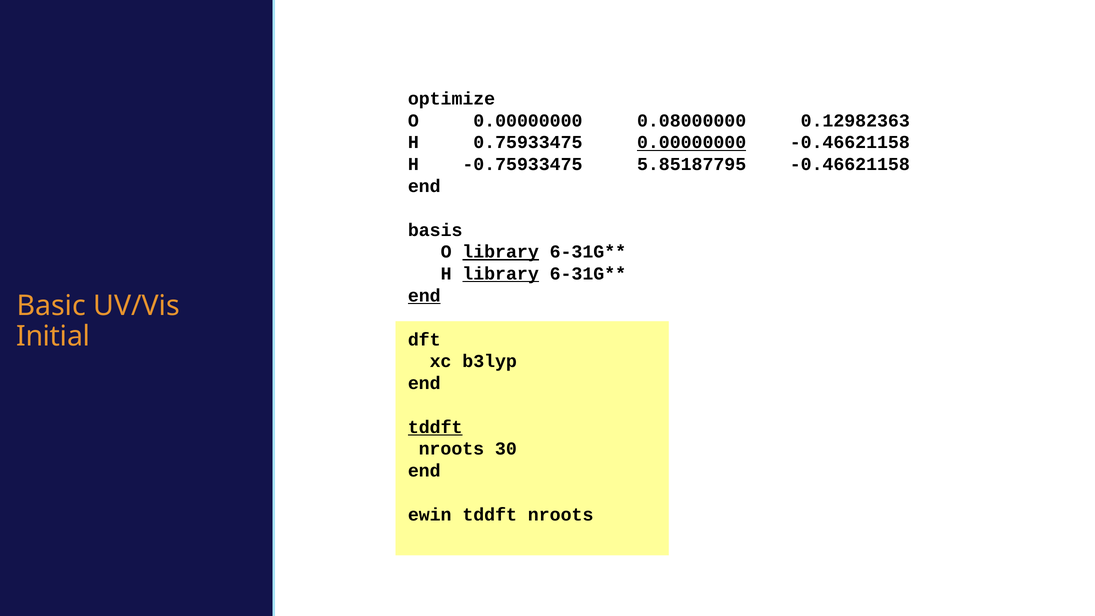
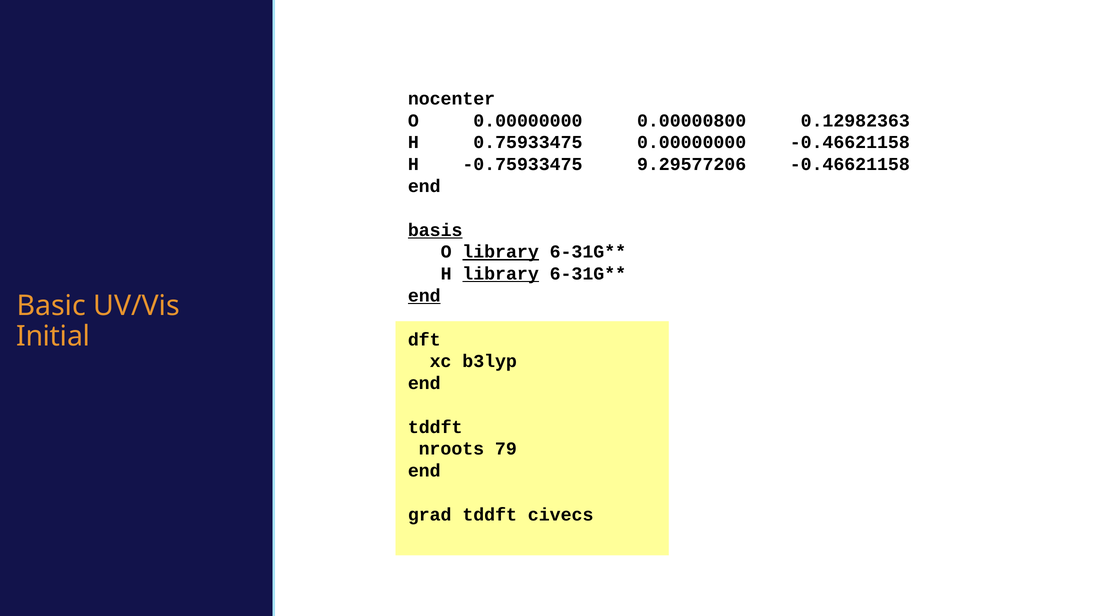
optimize: optimize -> nocenter (452, 99)
0.08000000: 0.08000000 -> 0.00000800 (692, 121)
0.00000000 underline: present -> none (692, 142)
5.85187795: 5.85187795 -> 9.29577206 (692, 164)
basis underline: none -> present (435, 230)
tddft underline: present -> none (435, 427)
30: 30 -> 79 (506, 449)
ewin: ewin -> grad (430, 515)
nroots: nroots -> civecs (561, 515)
